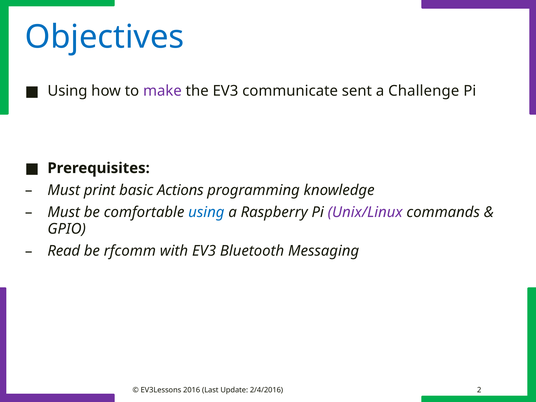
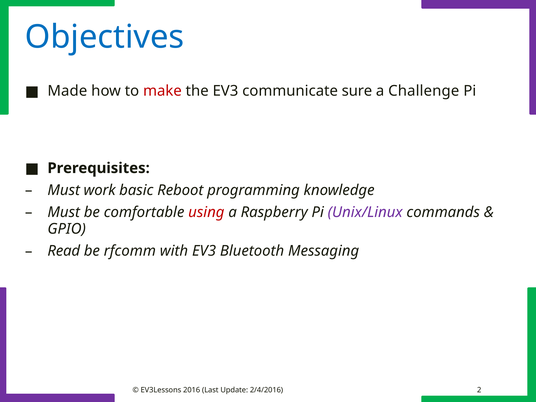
Using: Using -> Made (67, 91)
make colour: purple -> red (162, 91)
sent: sent -> sure (357, 91)
print: print -> work (100, 190)
Actions: Actions -> Reboot (180, 190)
using colour: blue -> red (206, 212)
